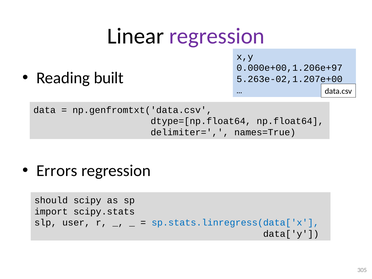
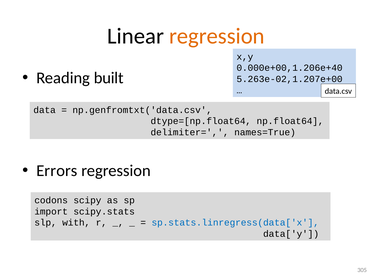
regression colour: purple -> orange (217, 36)
0.000e+00,1.206e+97: 0.000e+00,1.206e+97 -> 0.000e+00,1.206e+40 (290, 68)
should: should -> codons (51, 200)
user: user -> with (76, 223)
